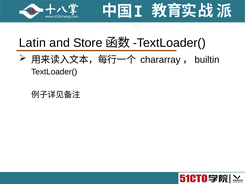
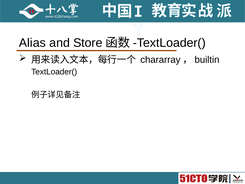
Latin: Latin -> Alias (32, 43)
